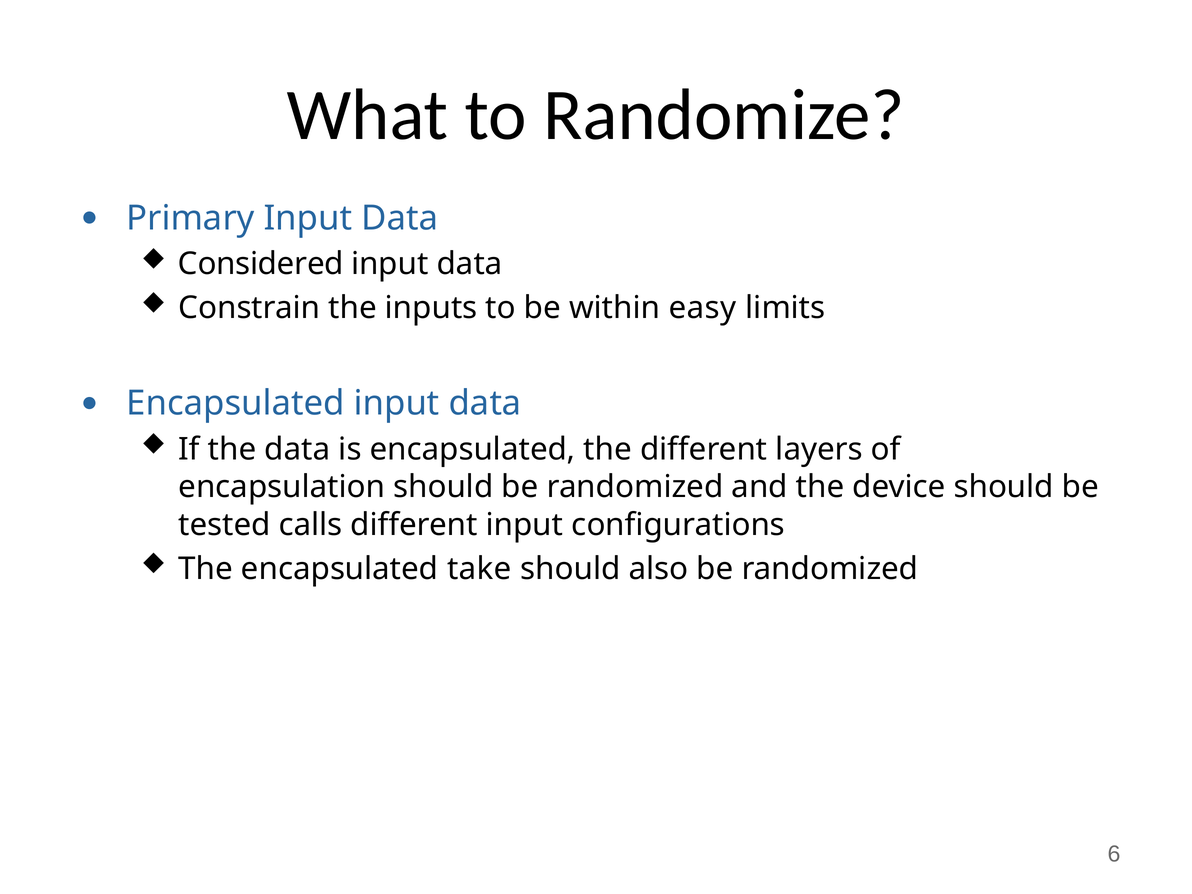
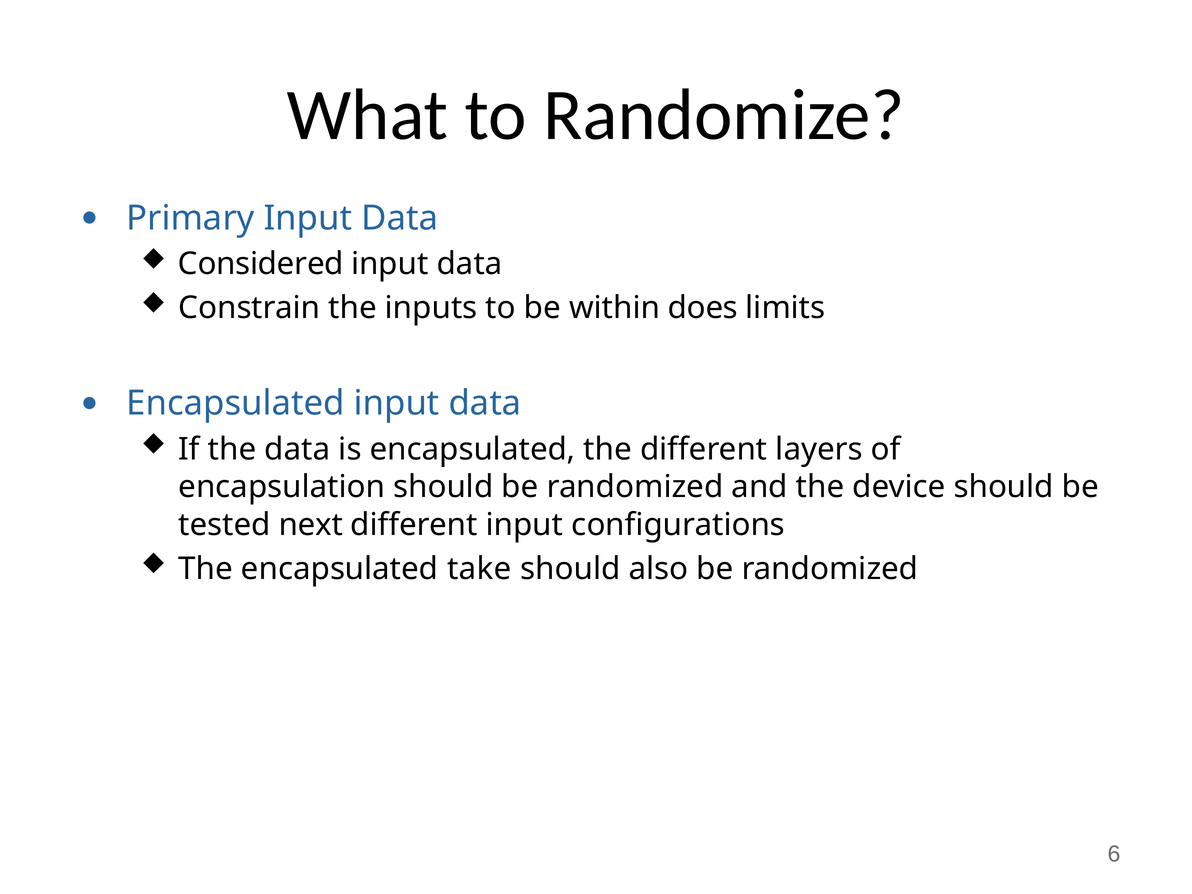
easy: easy -> does (703, 308)
calls: calls -> next (311, 525)
